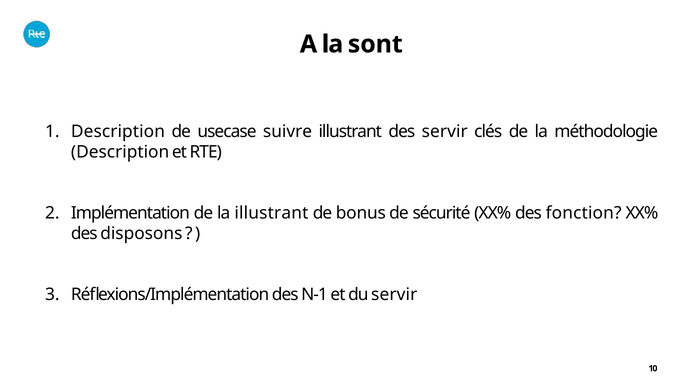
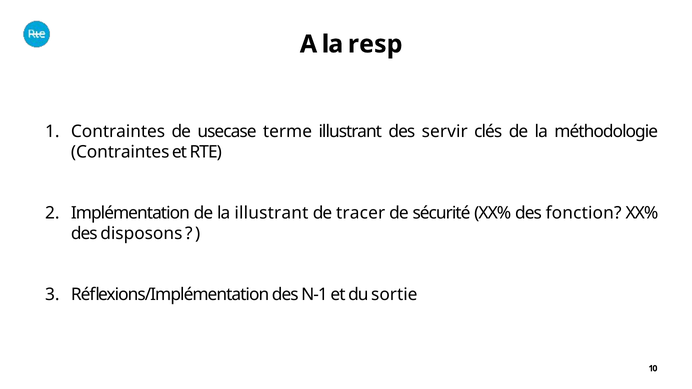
sont: sont -> resp (375, 44)
Description: Description -> Contraintes (118, 132)
suivre: suivre -> terme (288, 132)
Description: Description -> Contraintes (120, 152)
bonus: bonus -> tracer (361, 213)
du servir: servir -> sortie (394, 295)
